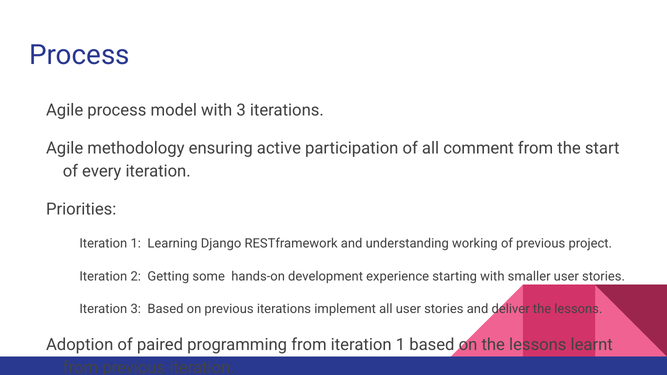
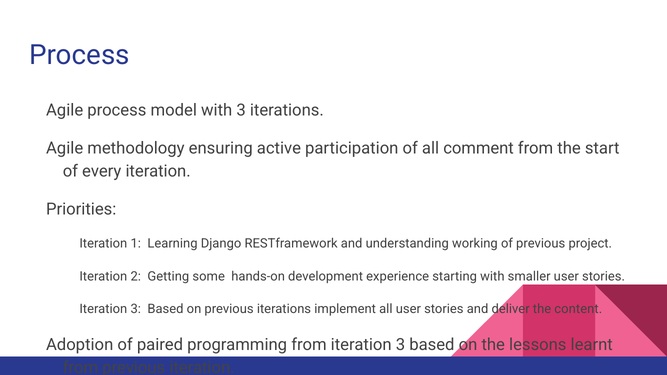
deliver the lessons: lessons -> content (578, 309)
from iteration 1: 1 -> 3 (400, 345)
